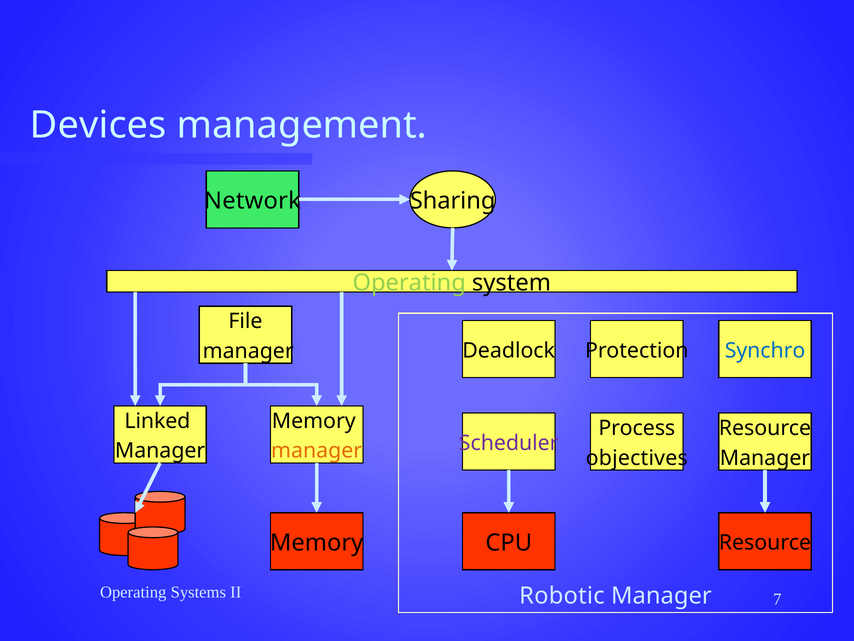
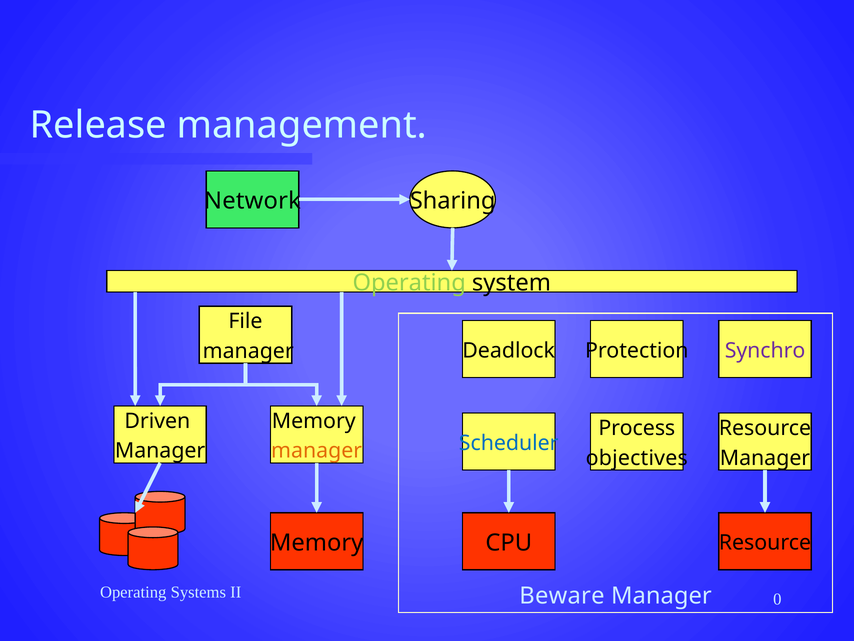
Devices: Devices -> Release (98, 125)
Synchro colour: blue -> purple (765, 350)
Linked: Linked -> Driven (157, 421)
Scheduler colour: purple -> blue (509, 443)
7: 7 -> 0 (777, 599)
Robotic: Robotic -> Beware (562, 595)
